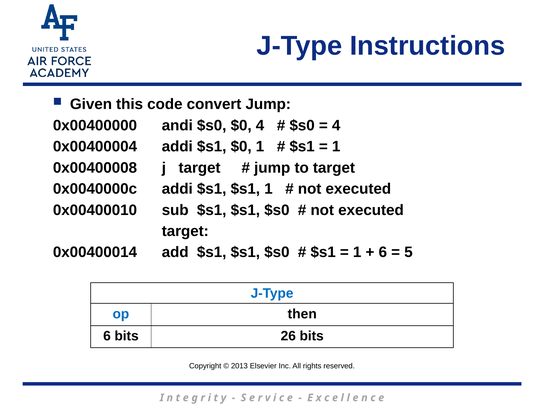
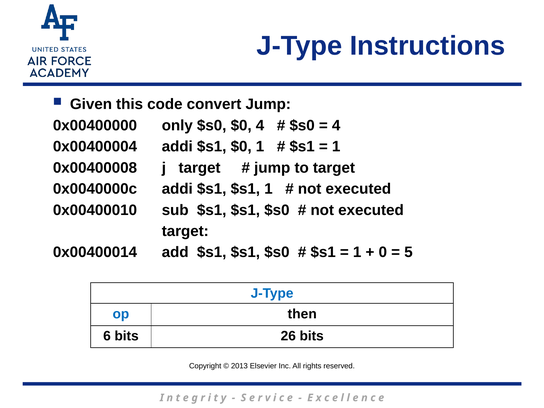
andi: andi -> only (177, 125)
6: 6 -> 0 (383, 252)
